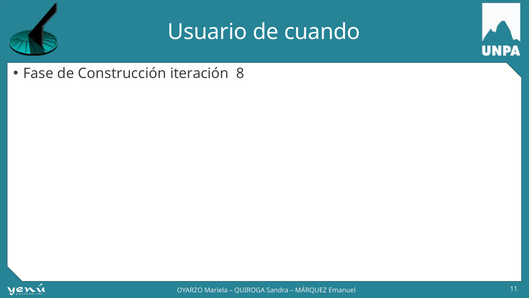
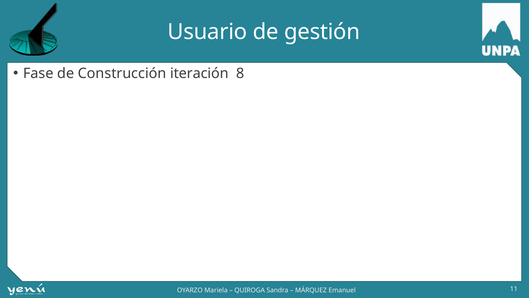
cuando: cuando -> gestión (322, 32)
